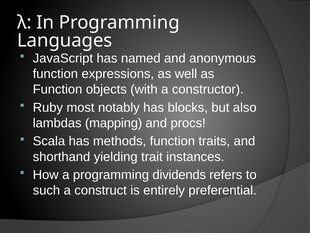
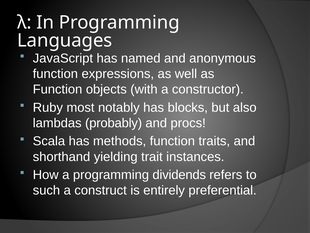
mapping: mapping -> probably (114, 123)
